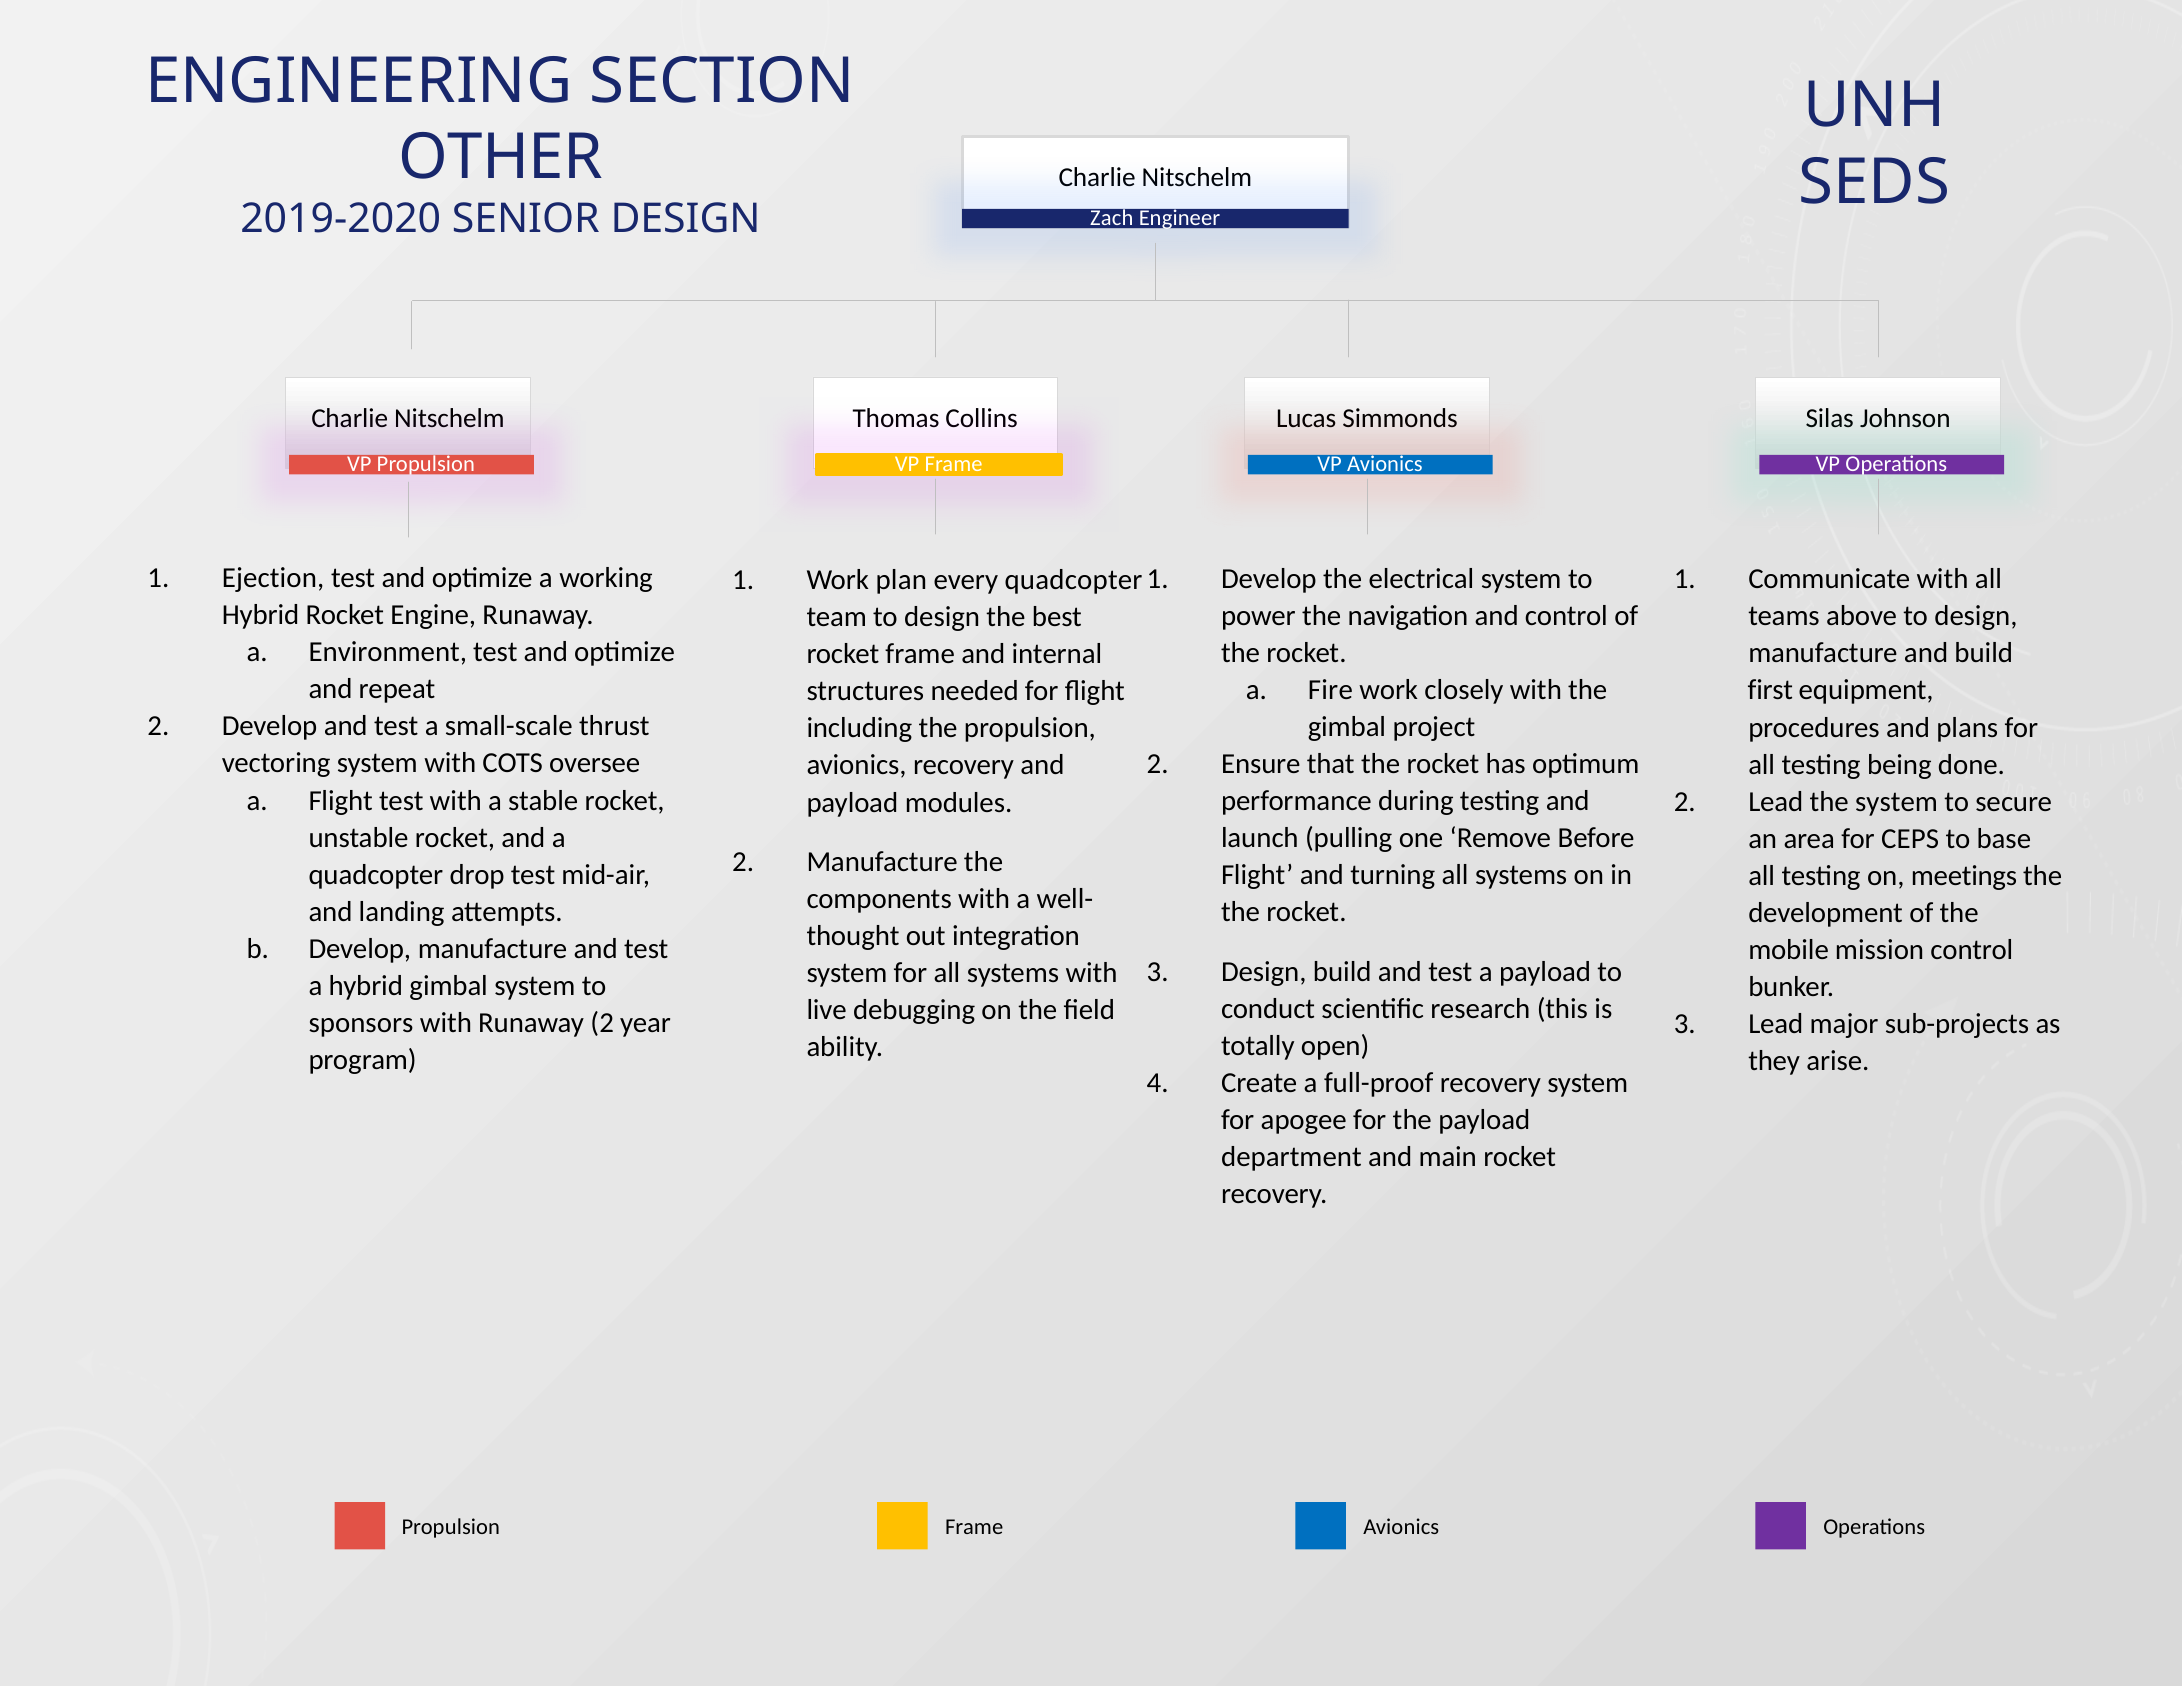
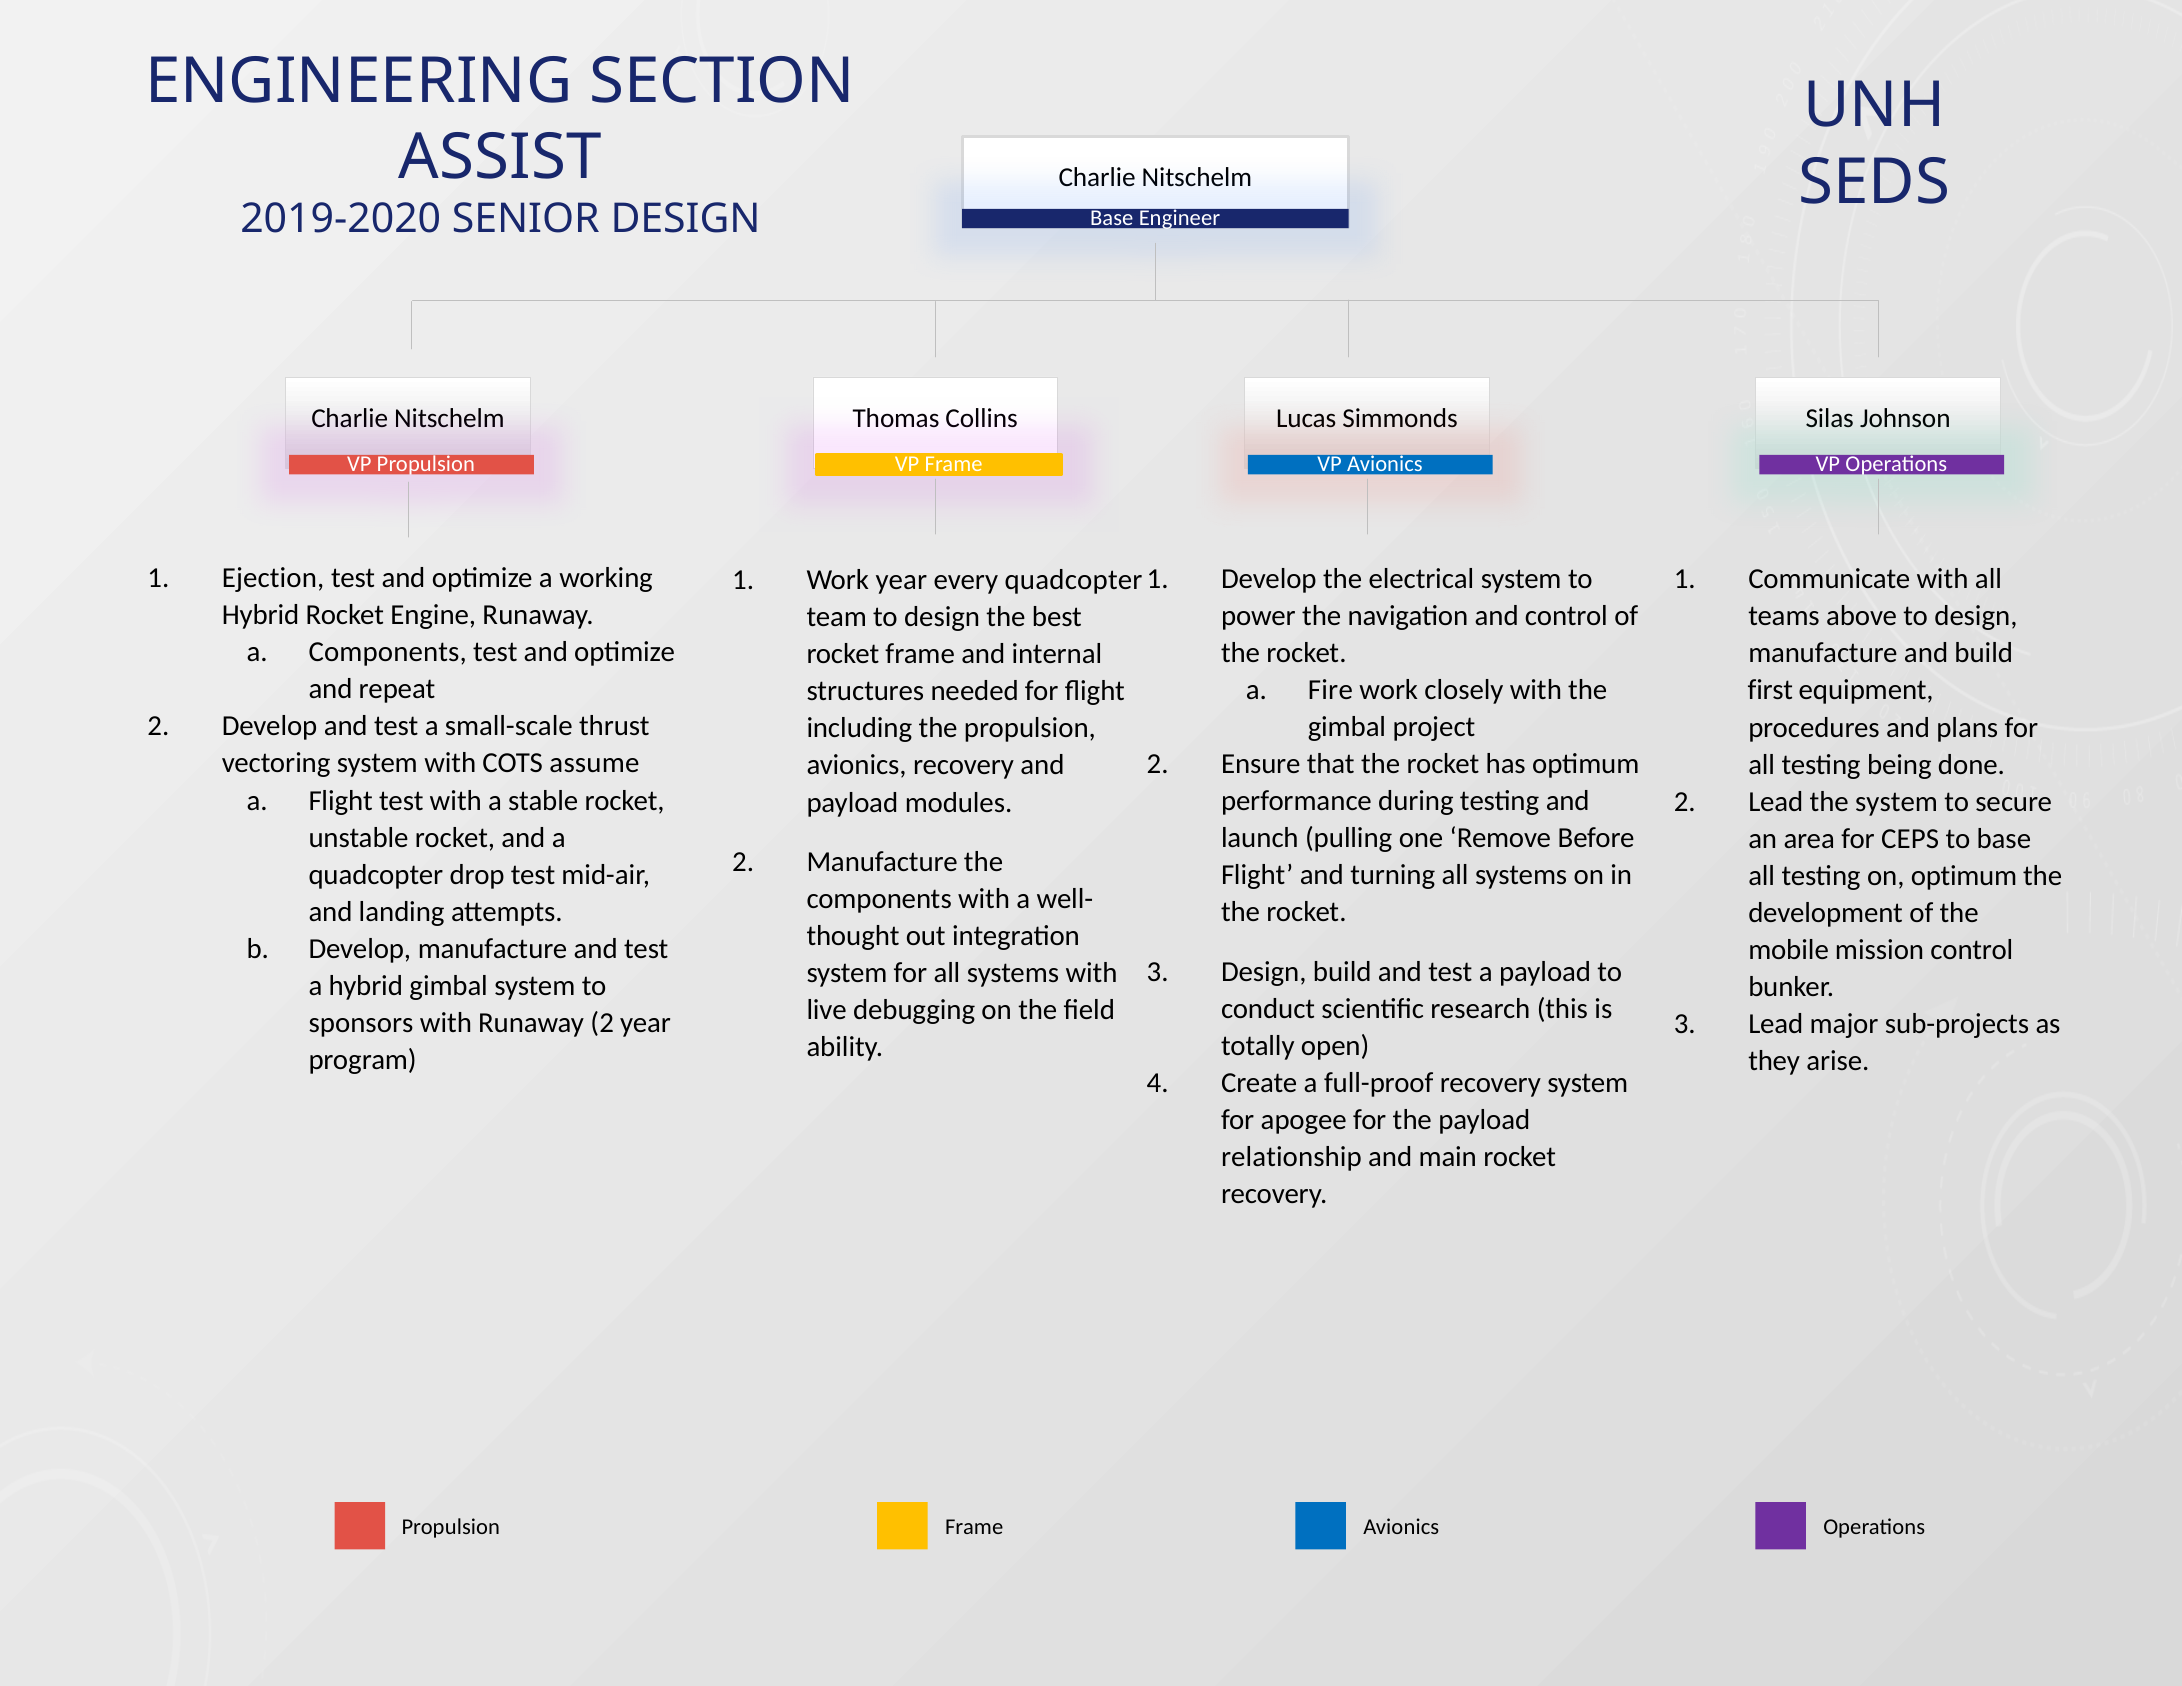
OTHER: OTHER -> ASSIST (500, 158)
Zach: Zach -> Base (1112, 218)
Work plan: plan -> year (901, 580)
a Environment: Environment -> Components (388, 652)
oversee: oversee -> assume (594, 763)
on meetings: meetings -> optimum (1964, 876)
department: department -> relationship (1291, 1157)
